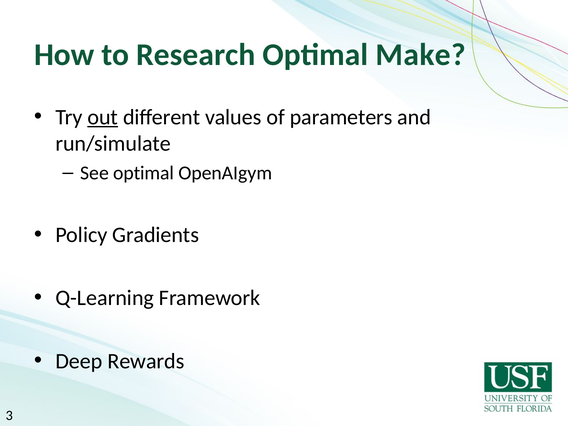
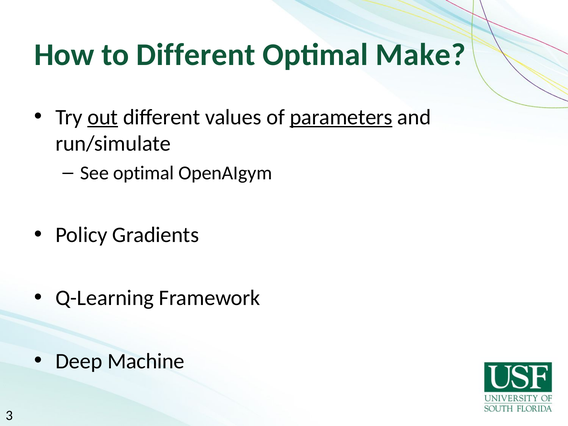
to Research: Research -> Different (196, 55)
parameters underline: none -> present (341, 117)
Rewards: Rewards -> Machine (146, 361)
